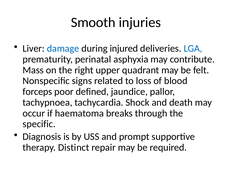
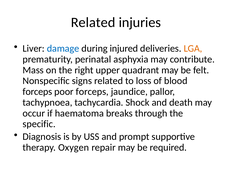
Smooth: Smooth -> Related (93, 22)
LGA colour: blue -> orange (193, 48)
poor defined: defined -> forceps (92, 92)
Distinct: Distinct -> Oxygen (74, 147)
